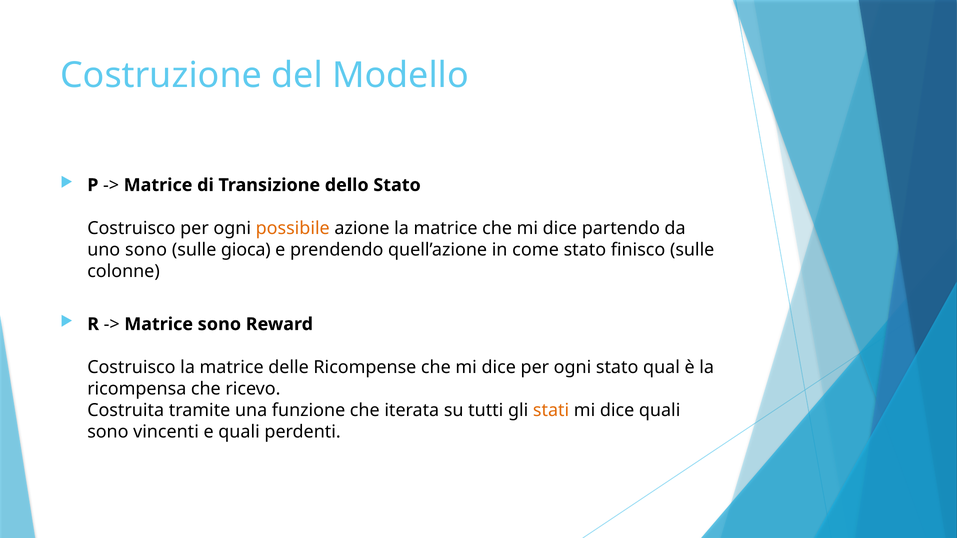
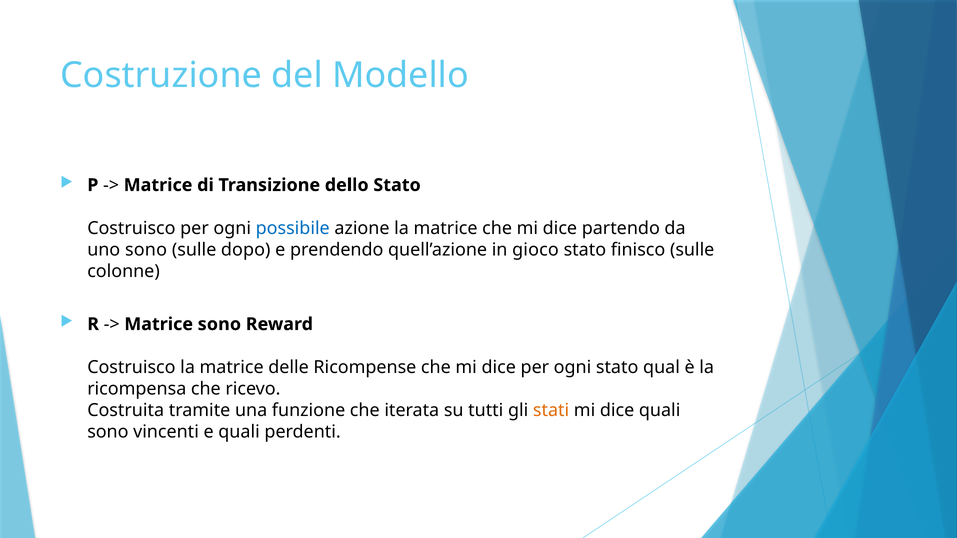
possibile colour: orange -> blue (293, 228)
gioca: gioca -> dopo (246, 250)
come: come -> gioco (535, 250)
